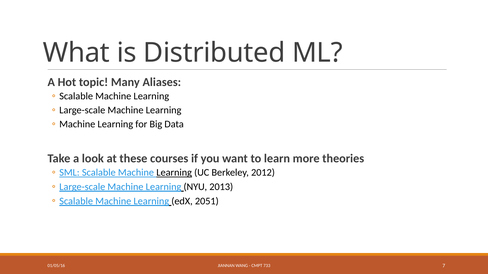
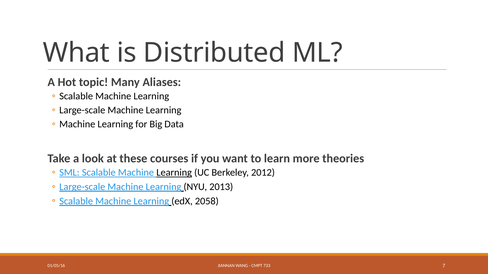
2051: 2051 -> 2058 (207, 201)
